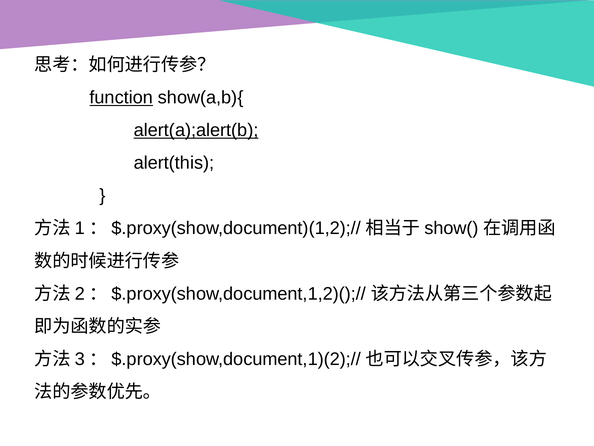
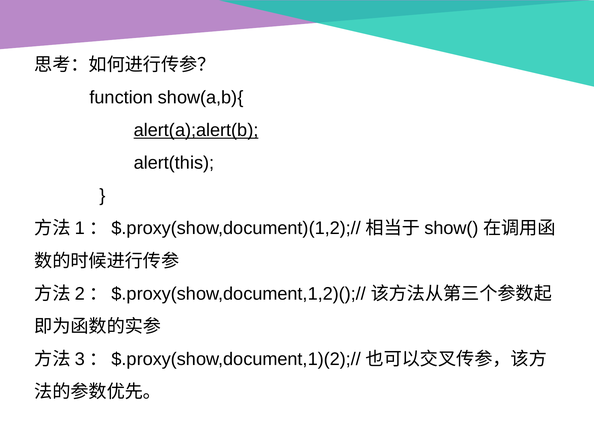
function underline: present -> none (121, 97)
